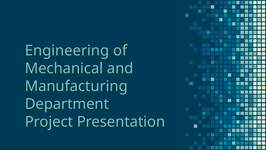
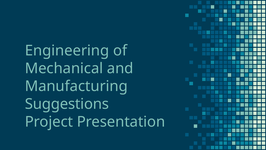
Department: Department -> Suggestions (67, 104)
